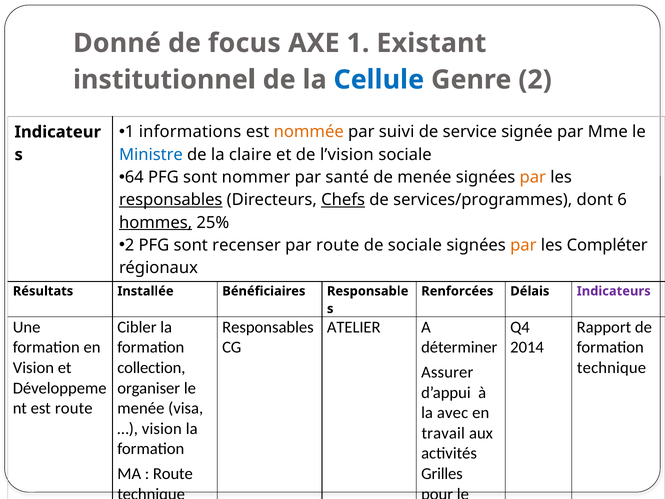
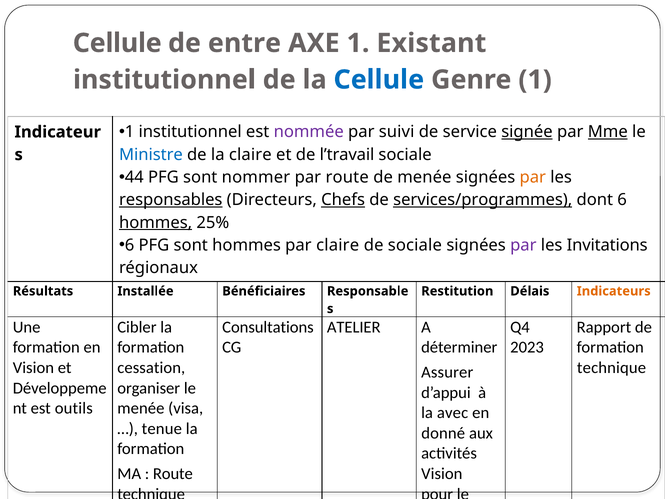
Donné: Donné -> Cellule (117, 43)
focus: focus -> entre (244, 43)
Genre 2: 2 -> 1 (535, 80)
1 informations: informations -> institutionnel (190, 132)
nommée colour: orange -> purple (309, 132)
signée underline: none -> present (527, 132)
Mme underline: none -> present (608, 132)
l’vision: l’vision -> l’travail (347, 155)
64: 64 -> 44 (134, 177)
par santé: santé -> route (347, 177)
services/programmes underline: none -> present (483, 200)
2: 2 -> 6 (130, 245)
sont recenser: recenser -> hommes (247, 245)
par route: route -> claire (338, 245)
par colour: orange -> purple (523, 245)
Compléter: Compléter -> Invitations (607, 245)
Renforcées: Renforcées -> Restitution (457, 291)
Indicateurs colour: purple -> orange (614, 291)
Responsables: Responsables -> Consultations (268, 327)
2014: 2014 -> 2023 (527, 347)
collection: collection -> cessation (151, 368)
est route: route -> outils (74, 408)
vision: vision -> tenue (162, 428)
travail: travail -> donné (443, 433)
Grilles: Grilles -> Vision (442, 473)
